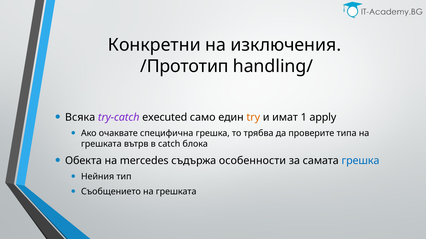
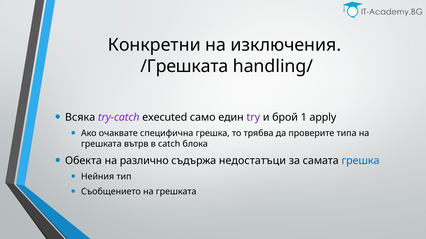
/Прототип: /Прототип -> /Грешката (184, 66)
try colour: orange -> purple (253, 118)
имат: имат -> брой (285, 118)
mercedes: mercedes -> различно (144, 161)
особенности: особенности -> недостатъци (252, 161)
